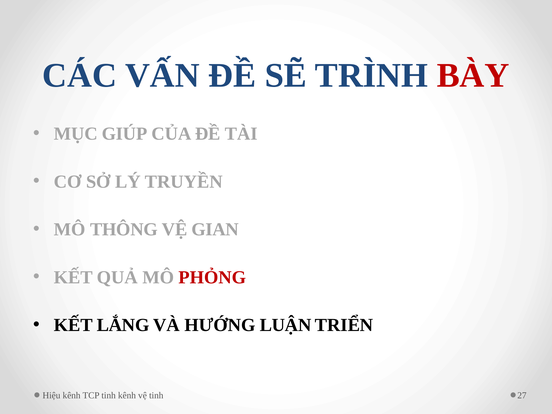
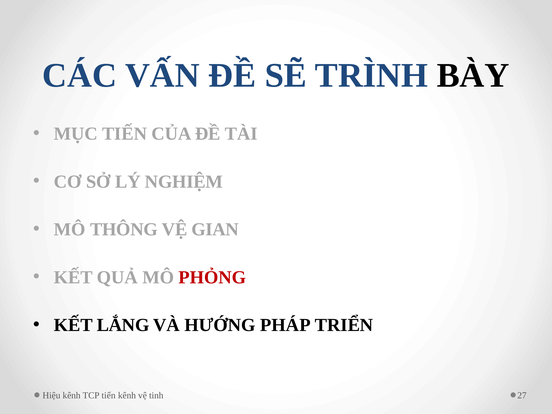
BÀY colour: red -> black (473, 76)
MỤC GIÚP: GIÚP -> TIẾN (124, 134)
TRUYỀN: TRUYỀN -> NGHIỆM (184, 182)
LUẬN: LUẬN -> PHÁP (285, 325)
TCP tinh: tinh -> tiến (109, 395)
